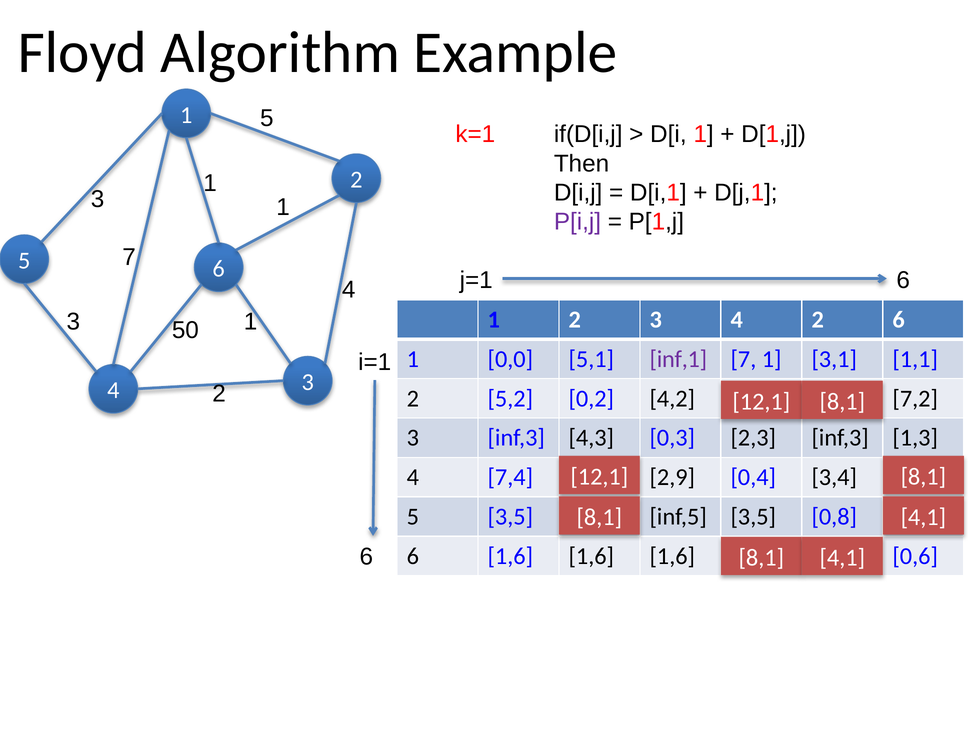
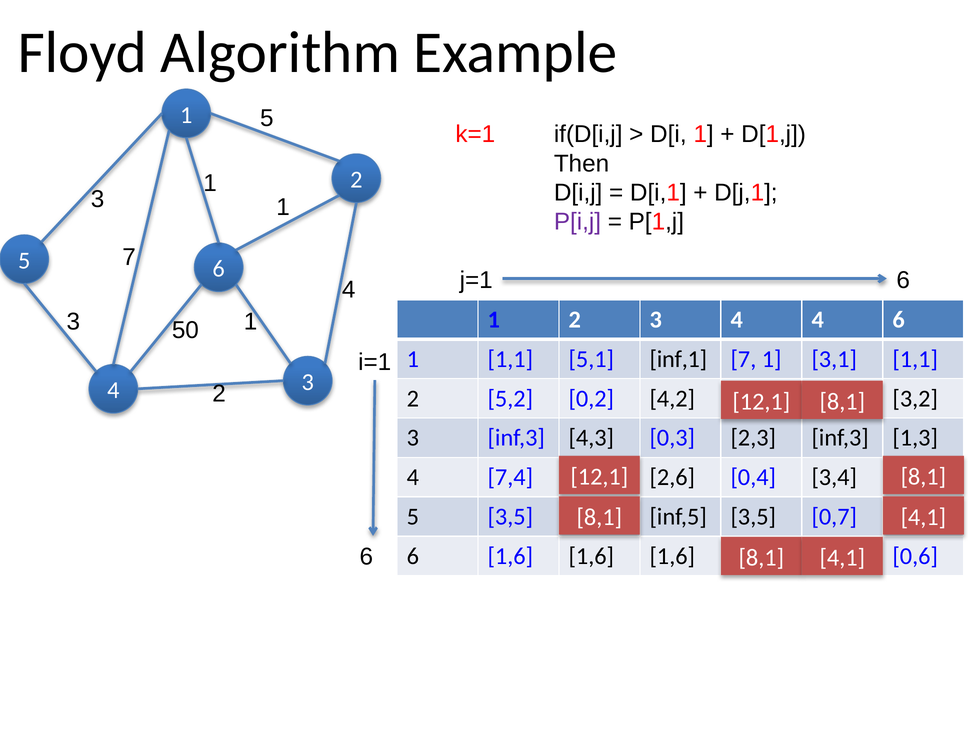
4 2: 2 -> 4 (818, 320)
1 0,0: 0,0 -> 1,1 (510, 359)
inf,1 colour: purple -> black (678, 359)
7,2: 7,2 -> 3,2 (915, 399)
2,9: 2,9 -> 2,6 (672, 477)
0,8: 0,8 -> 0,7 (834, 517)
